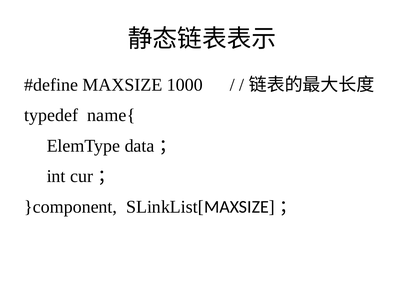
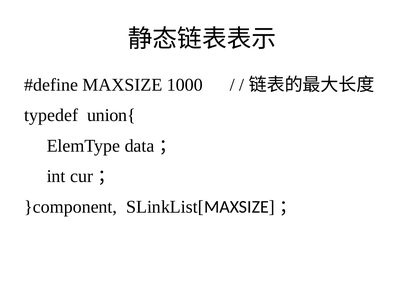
name{: name{ -> union{ (111, 115)
